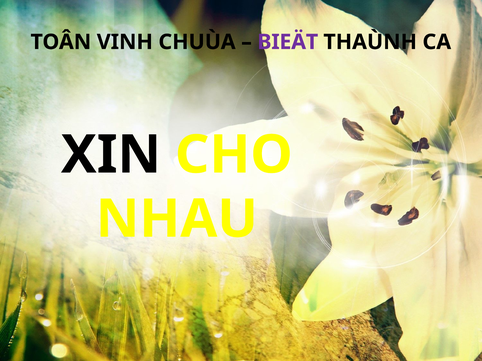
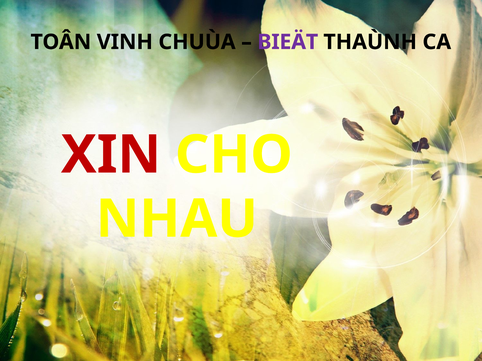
XIN colour: black -> red (111, 155)
